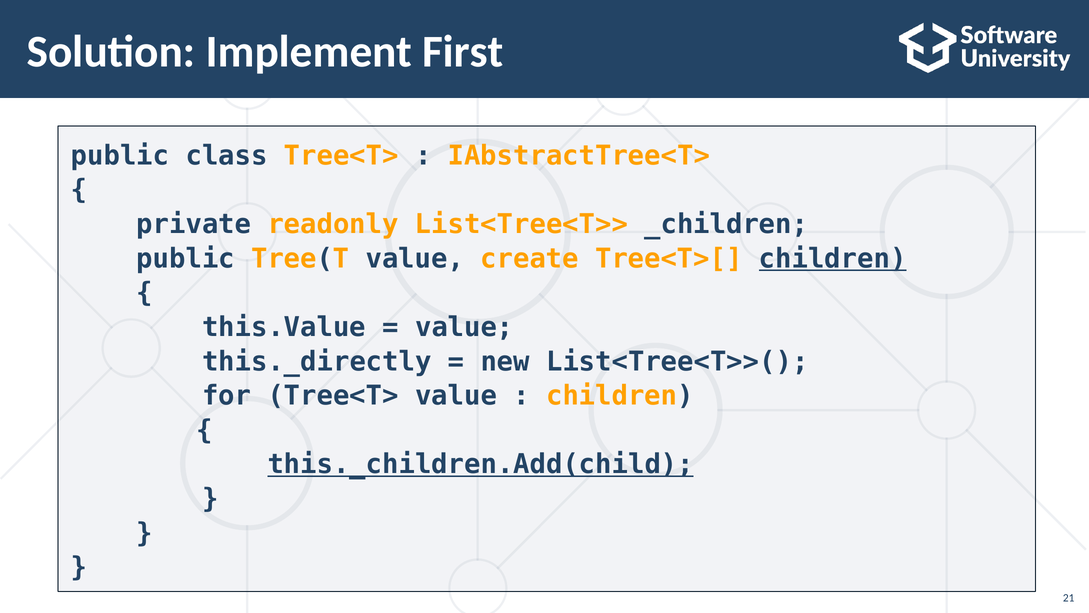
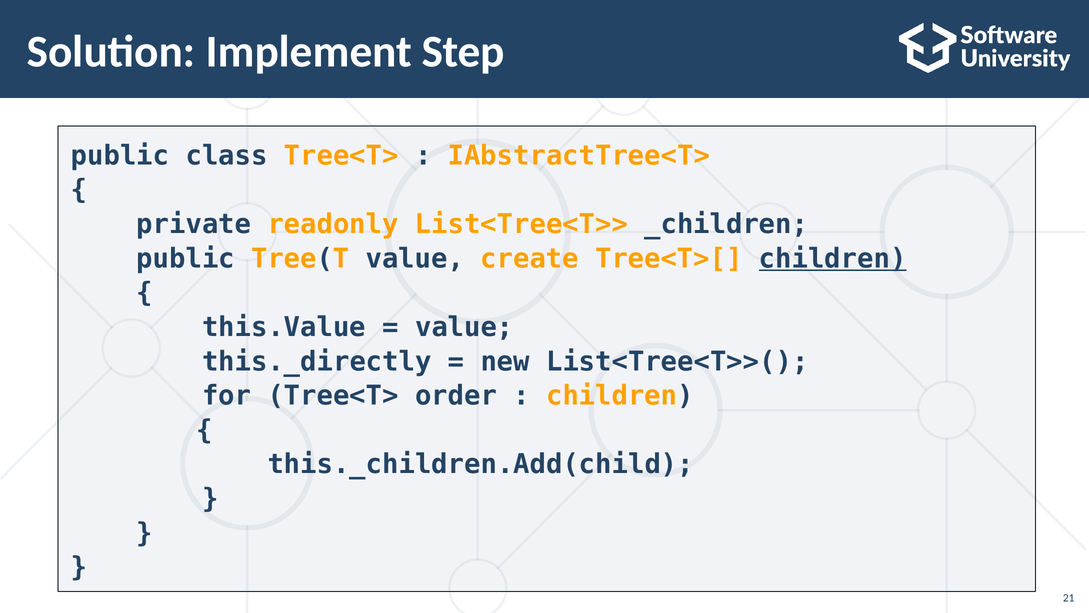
First: First -> Step (463, 52)
Tree<T> value: value -> order (456, 396)
this._children.Add(child underline: present -> none (481, 464)
